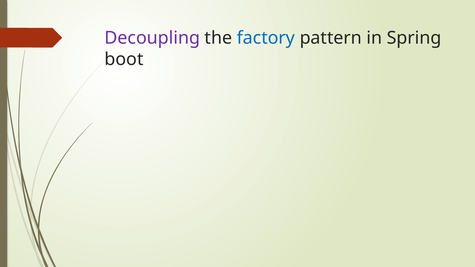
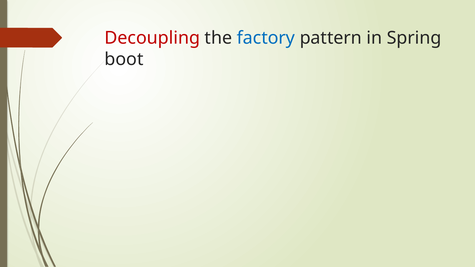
Decoupling colour: purple -> red (152, 38)
